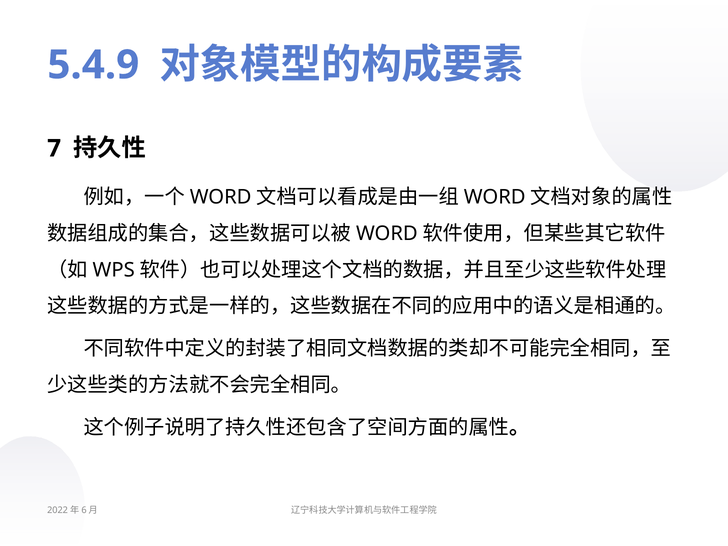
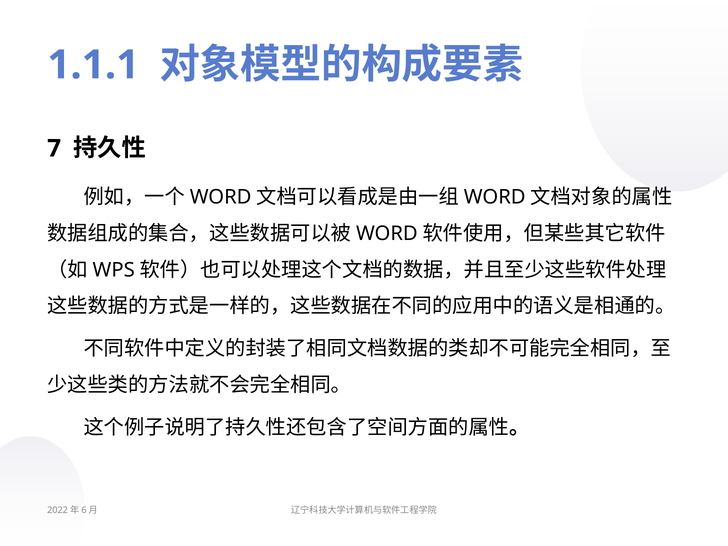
5.4.9: 5.4.9 -> 1.1.1 (93, 65)
